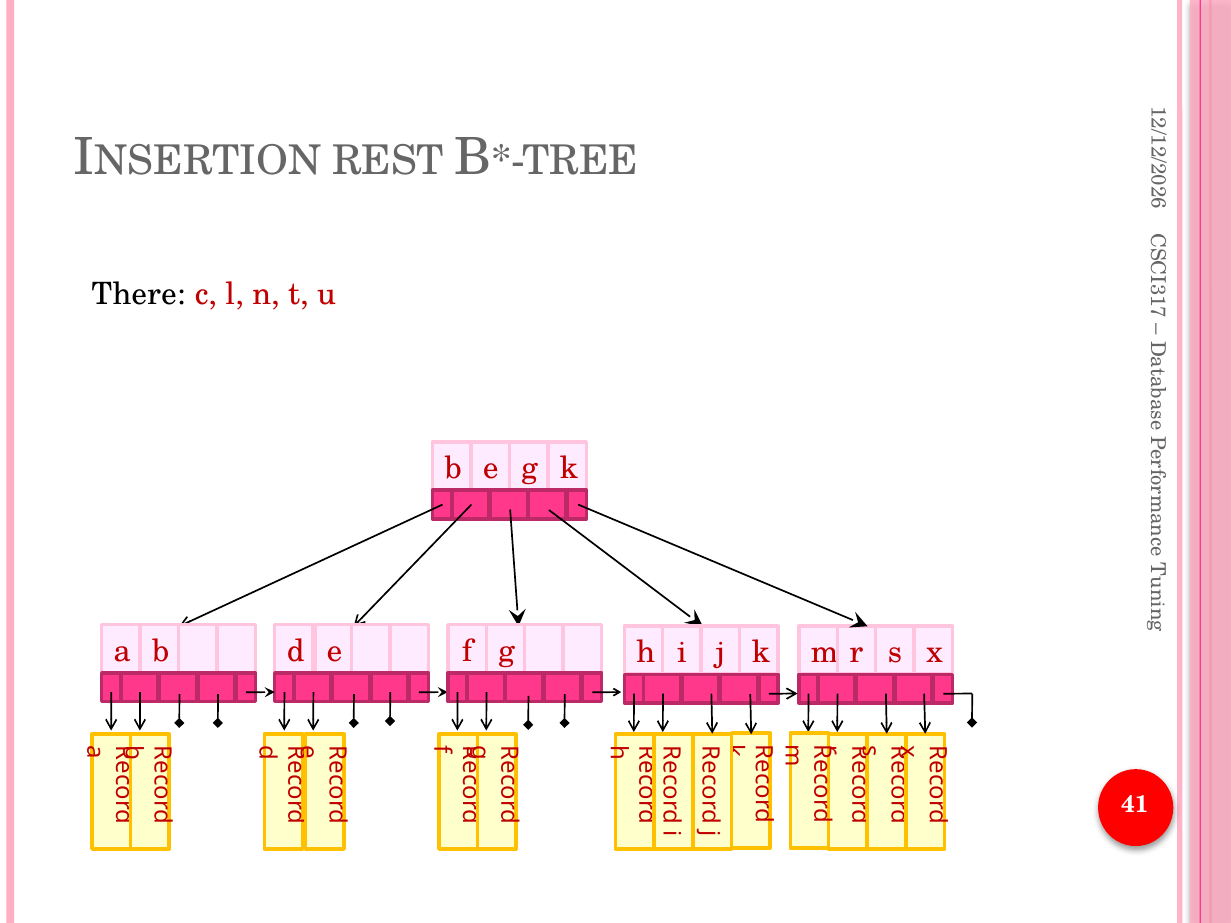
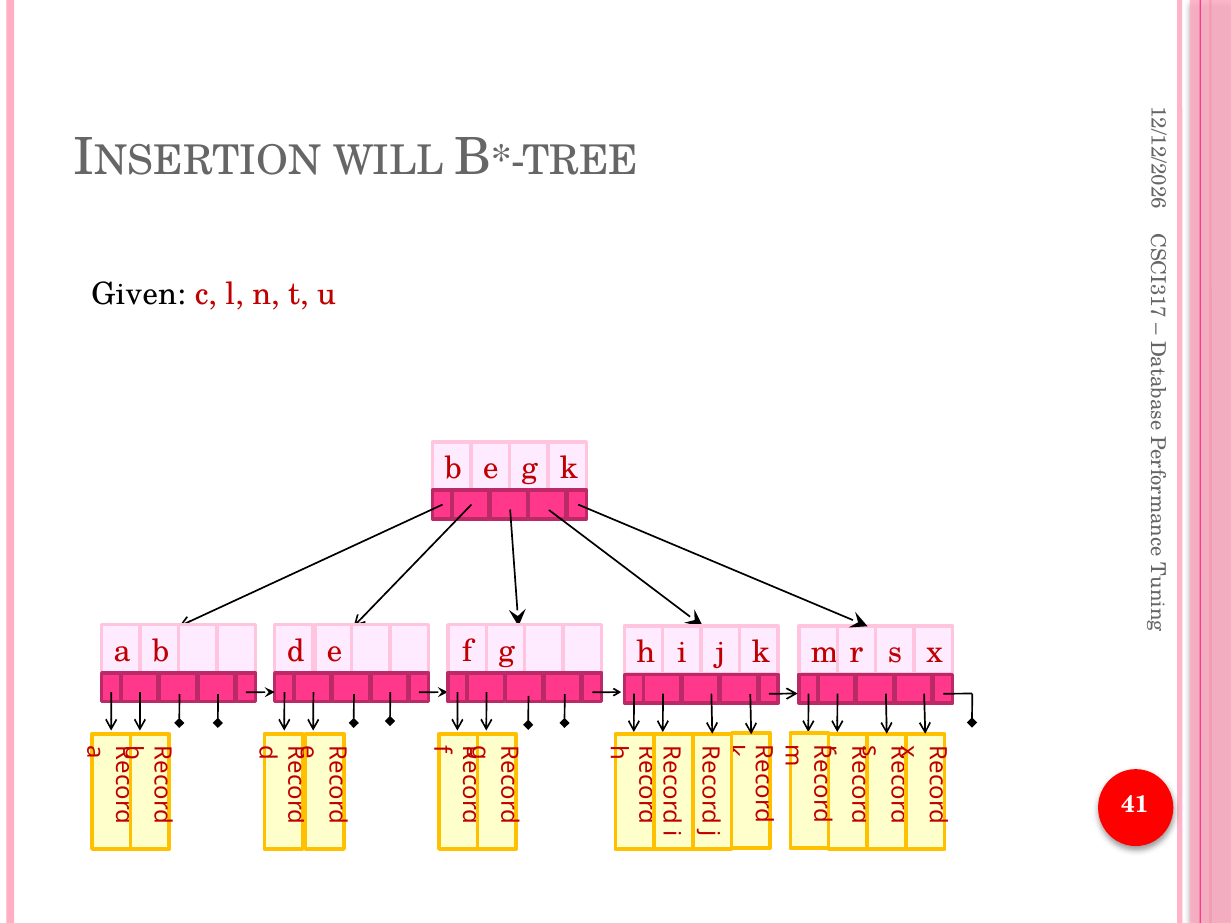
REST: REST -> WILL (388, 161)
There: There -> Given (139, 294)
